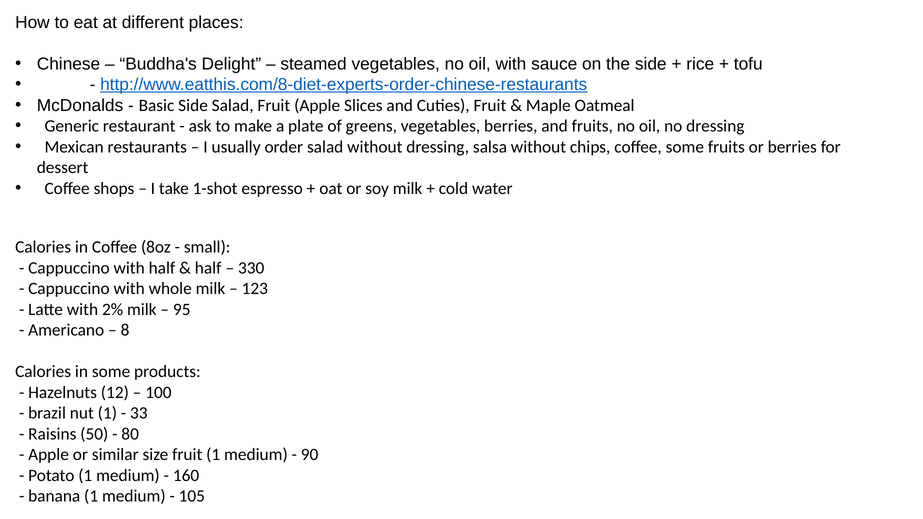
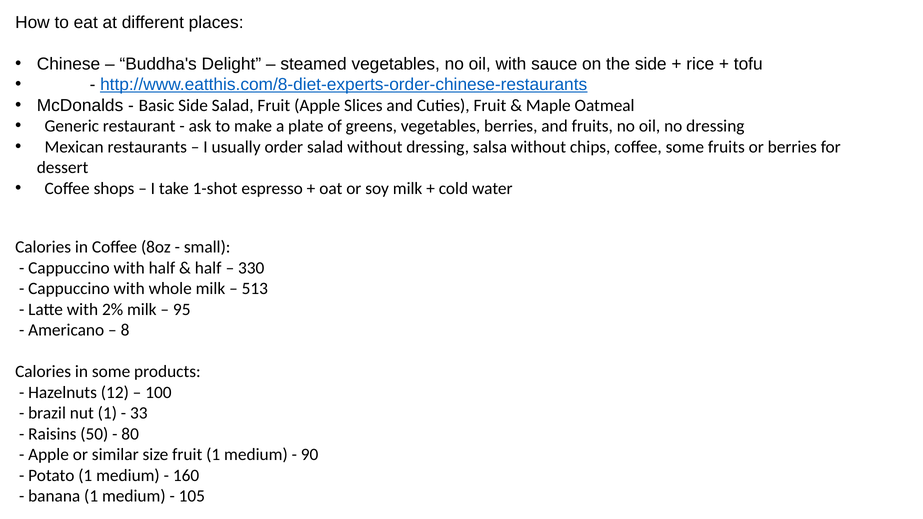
123: 123 -> 513 (255, 289)
